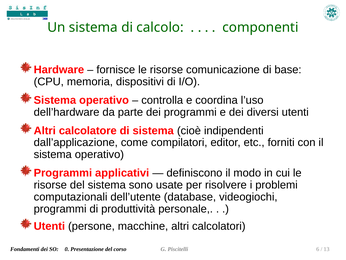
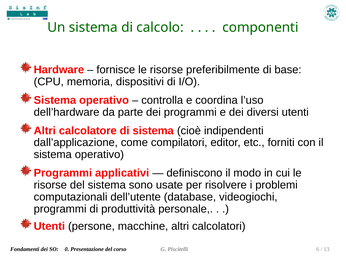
comunicazione: comunicazione -> preferibilmente (223, 70)
